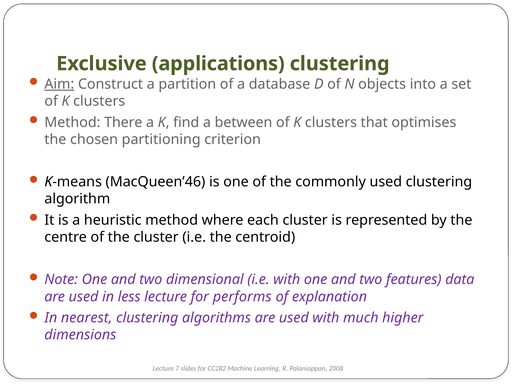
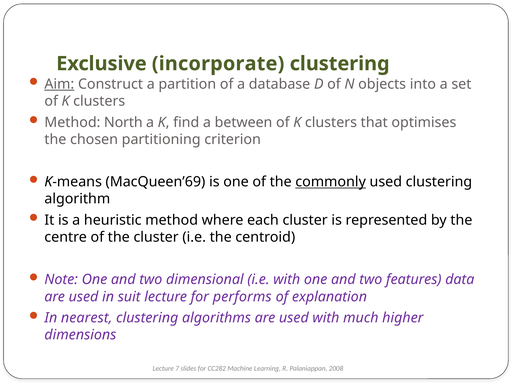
applications: applications -> incorporate (218, 64)
There: There -> North (123, 122)
MacQueen’46: MacQueen’46 -> MacQueen’69 (155, 182)
commonly underline: none -> present (331, 182)
less: less -> suit (129, 297)
